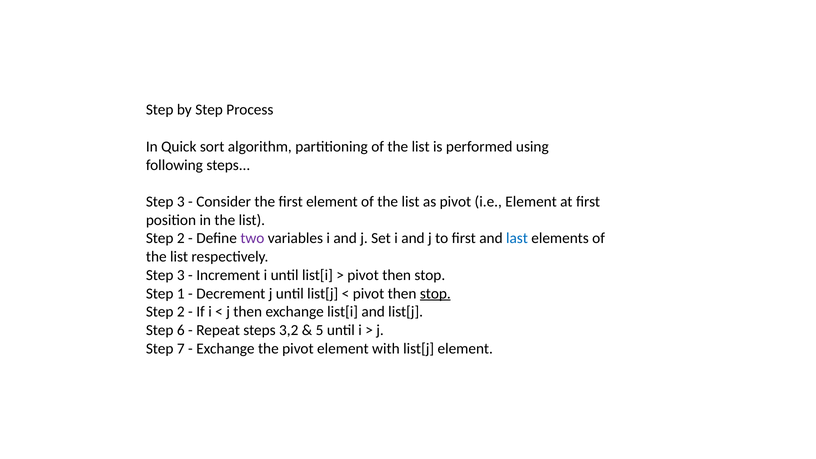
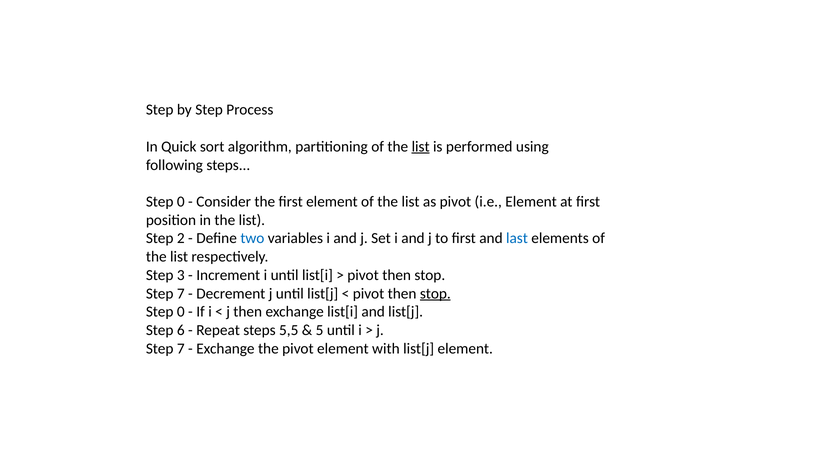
list underline: none -> present (421, 147)
3: 3 -> 0 (181, 202)
two colour: purple -> blue (252, 238)
1: 1 -> 7 (181, 293)
2: 2 -> 0 (181, 312)
3,2: 3,2 -> 5,5 (289, 330)
